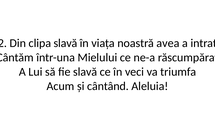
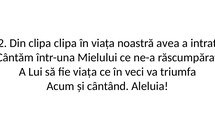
clipa slavă: slavă -> clipa (65, 43)
fie slavă: slavă -> viața (85, 72)
